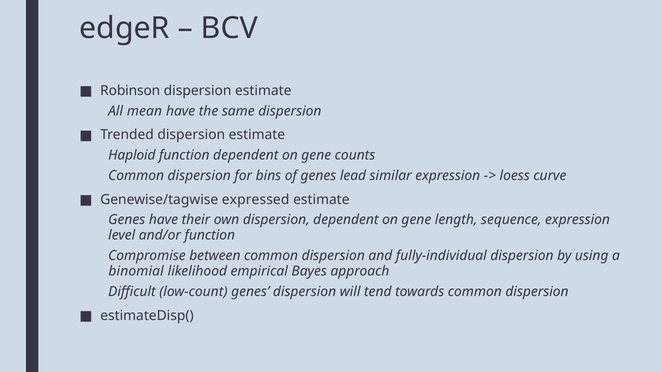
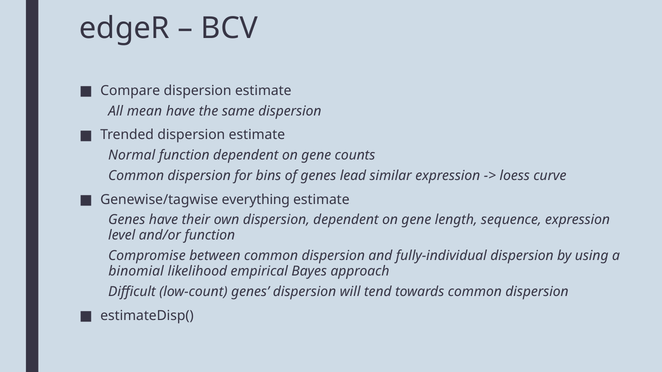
Robinson: Robinson -> Compare (130, 91)
Haploid: Haploid -> Normal (132, 155)
expressed: expressed -> everything (256, 200)
